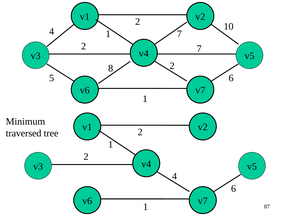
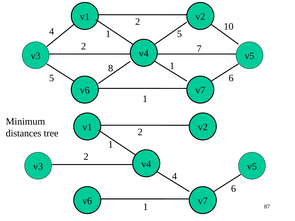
1 7: 7 -> 5 (179, 34)
8 2: 2 -> 1 (172, 66)
traversed: traversed -> distances (24, 133)
